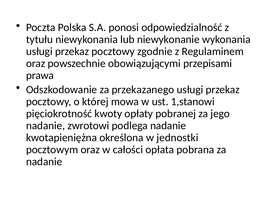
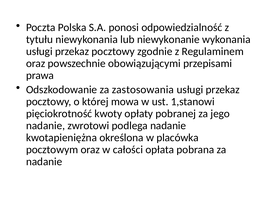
przekazanego: przekazanego -> zastosowania (143, 90)
jednostki: jednostki -> placówka (178, 138)
